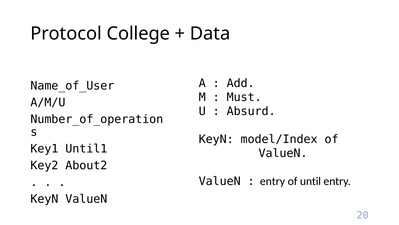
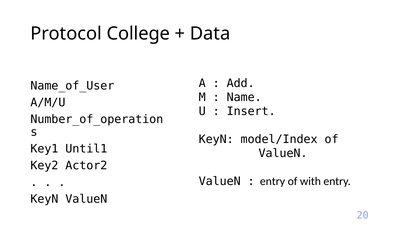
Must: Must -> Name (244, 97)
Absurd: Absurd -> Insert (251, 111)
About2: About2 -> Actor2 (86, 165)
until: until -> with (310, 181)
